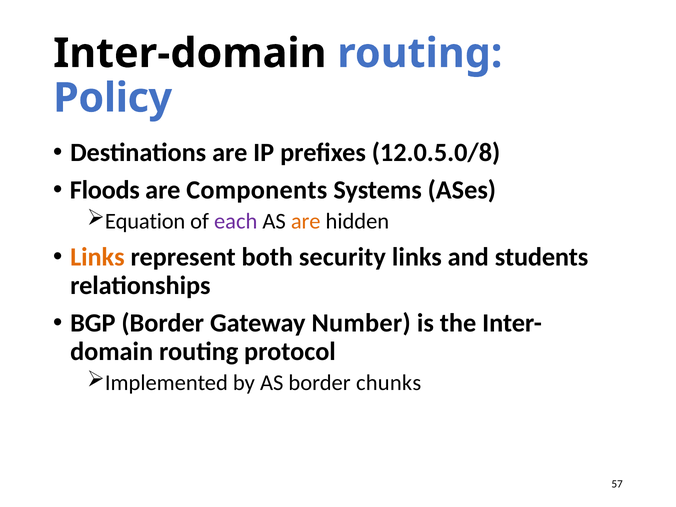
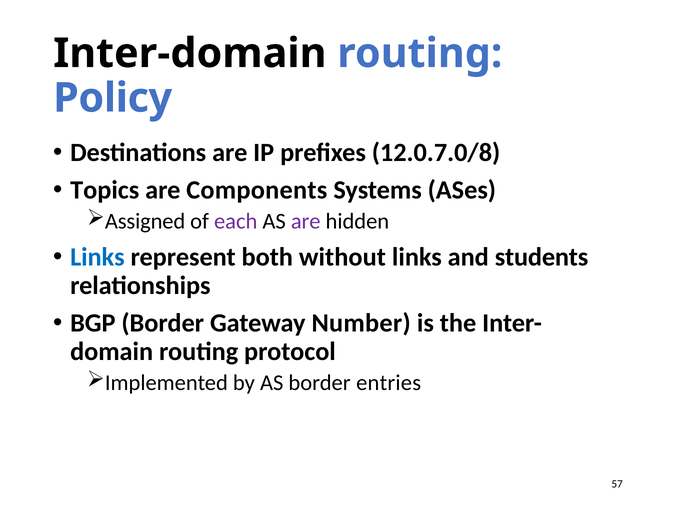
12.0.5.0/8: 12.0.5.0/8 -> 12.0.7.0/8 (436, 152)
Floods: Floods -> Topics (105, 190)
Equation: Equation -> Assigned (145, 221)
are colour: orange -> purple (306, 221)
Links colour: orange -> blue (97, 257)
security: security -> without (342, 257)
chunks: chunks -> entries (389, 383)
